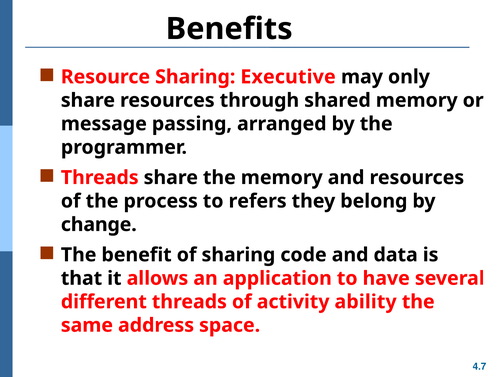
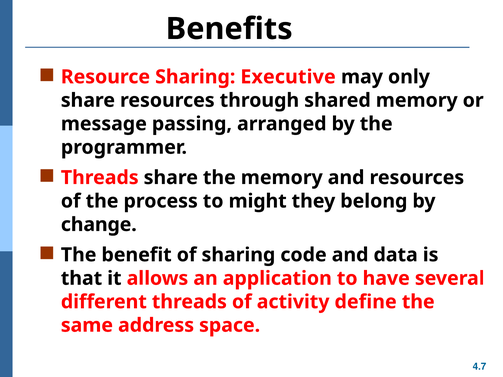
refers: refers -> might (258, 201)
ability: ability -> define (366, 302)
